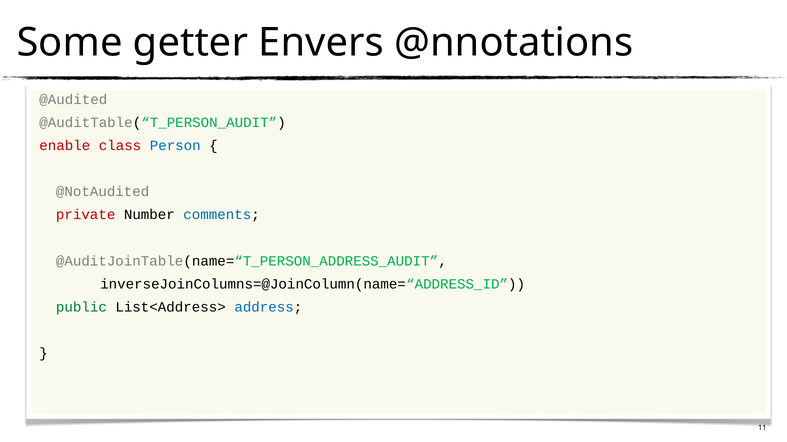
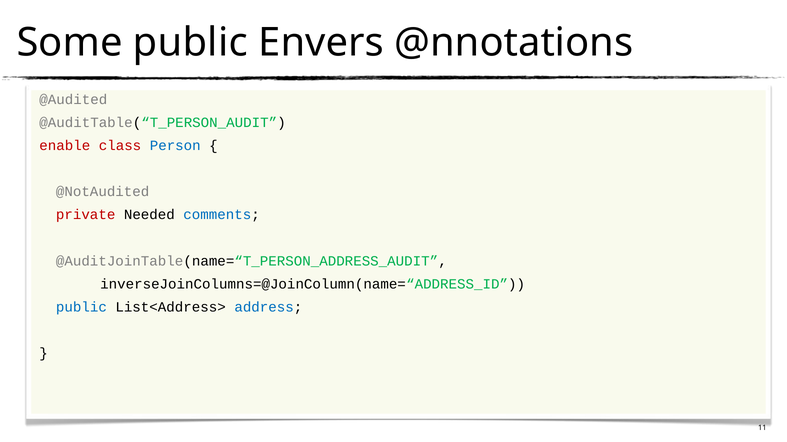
Some getter: getter -> public (190, 43)
Number: Number -> Needed (149, 215)
public colour: green -> blue (81, 308)
